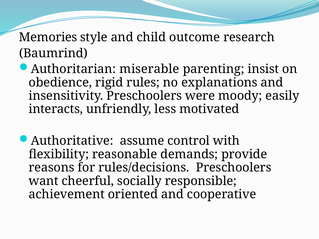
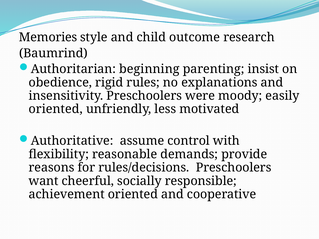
miserable: miserable -> beginning (149, 69)
interacts: interacts -> oriented (56, 109)
